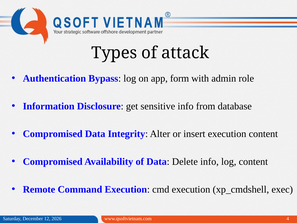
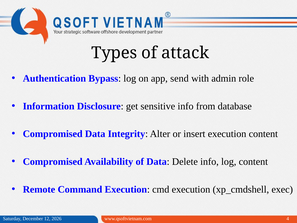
form: form -> send (179, 78)
